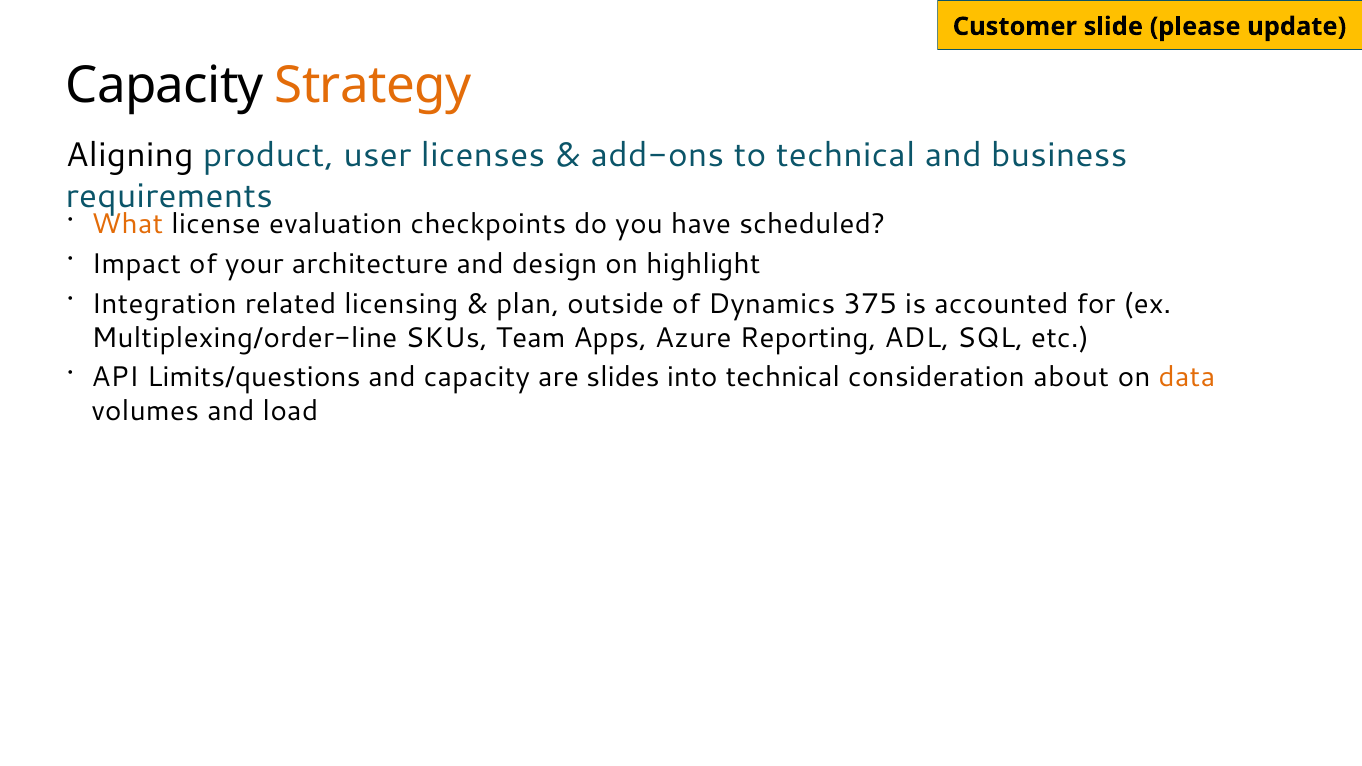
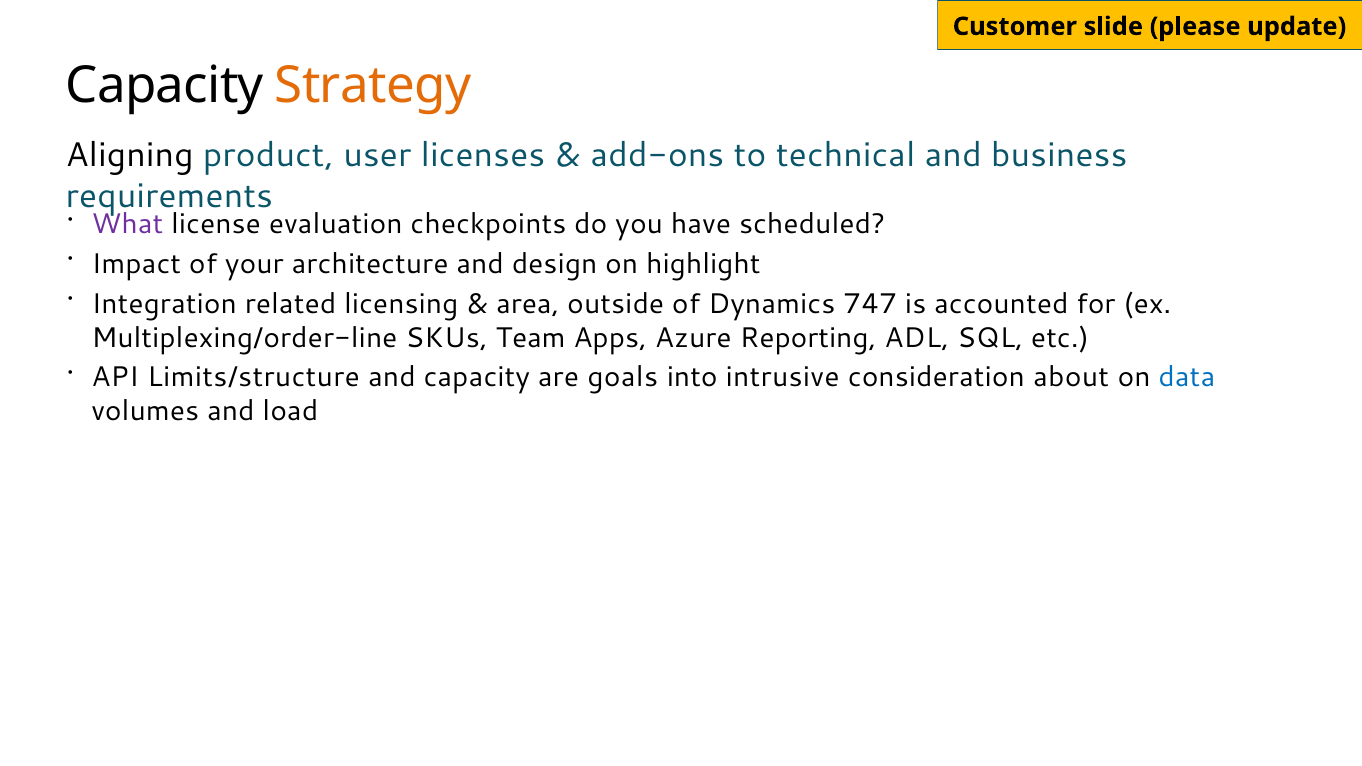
What colour: orange -> purple (127, 224)
plan: plan -> area (528, 304)
375: 375 -> 747 (870, 304)
Limits/questions: Limits/questions -> Limits/structure (254, 378)
slides: slides -> goals (623, 378)
into technical: technical -> intrusive (783, 378)
data colour: orange -> blue (1187, 378)
